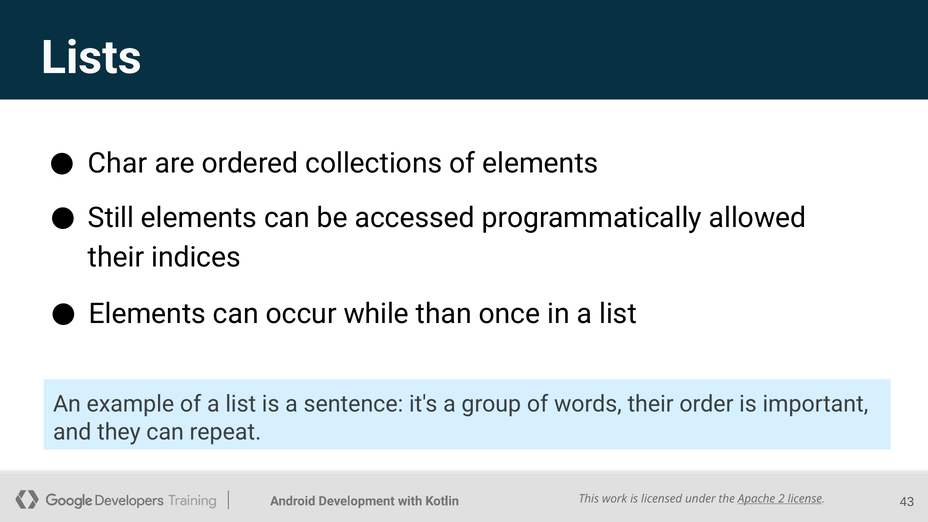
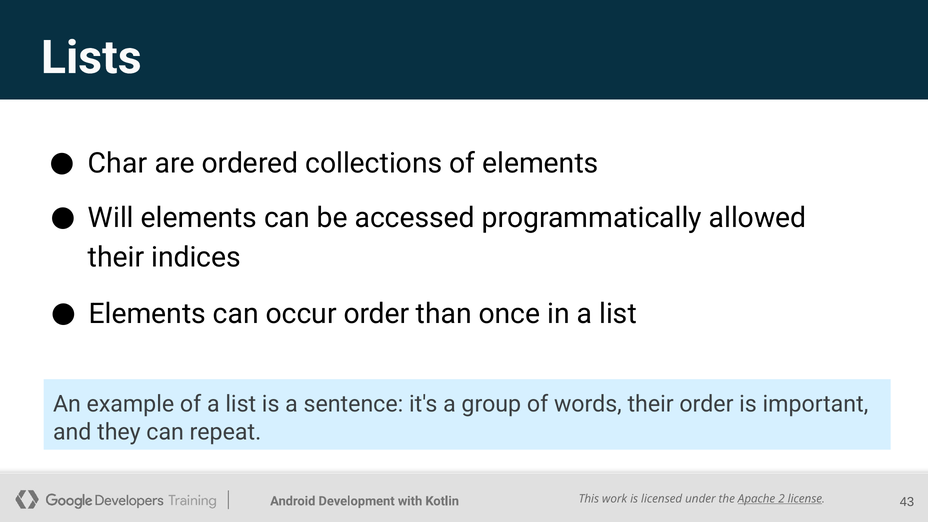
Still: Still -> Will (111, 218)
occur while: while -> order (376, 314)
